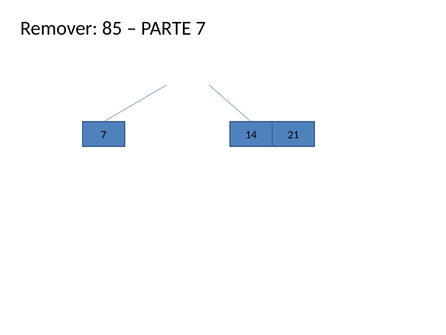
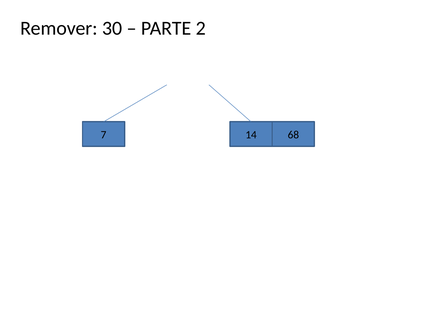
85: 85 -> 30 (112, 28)
PARTE 7: 7 -> 2 (201, 28)
21: 21 -> 68 (293, 135)
